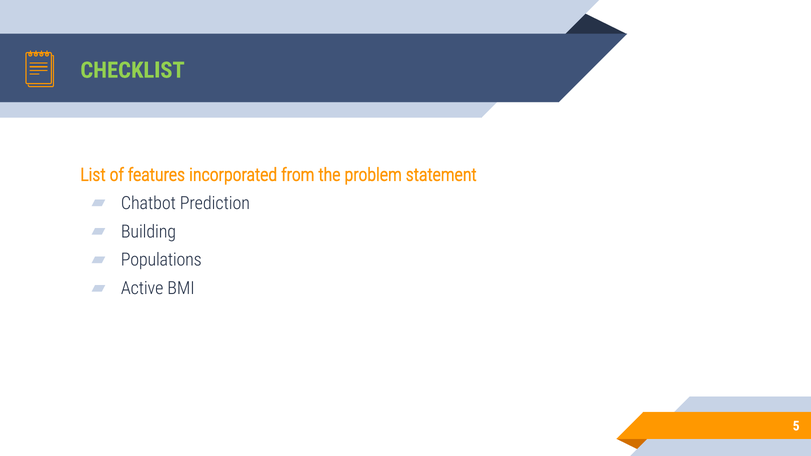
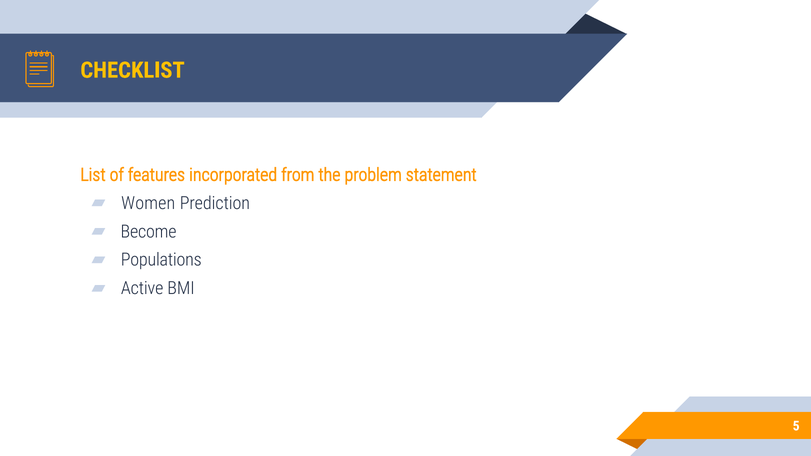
CHECKLIST colour: light green -> yellow (133, 70)
Chatbot: Chatbot -> Women (148, 203)
Building: Building -> Become (149, 232)
